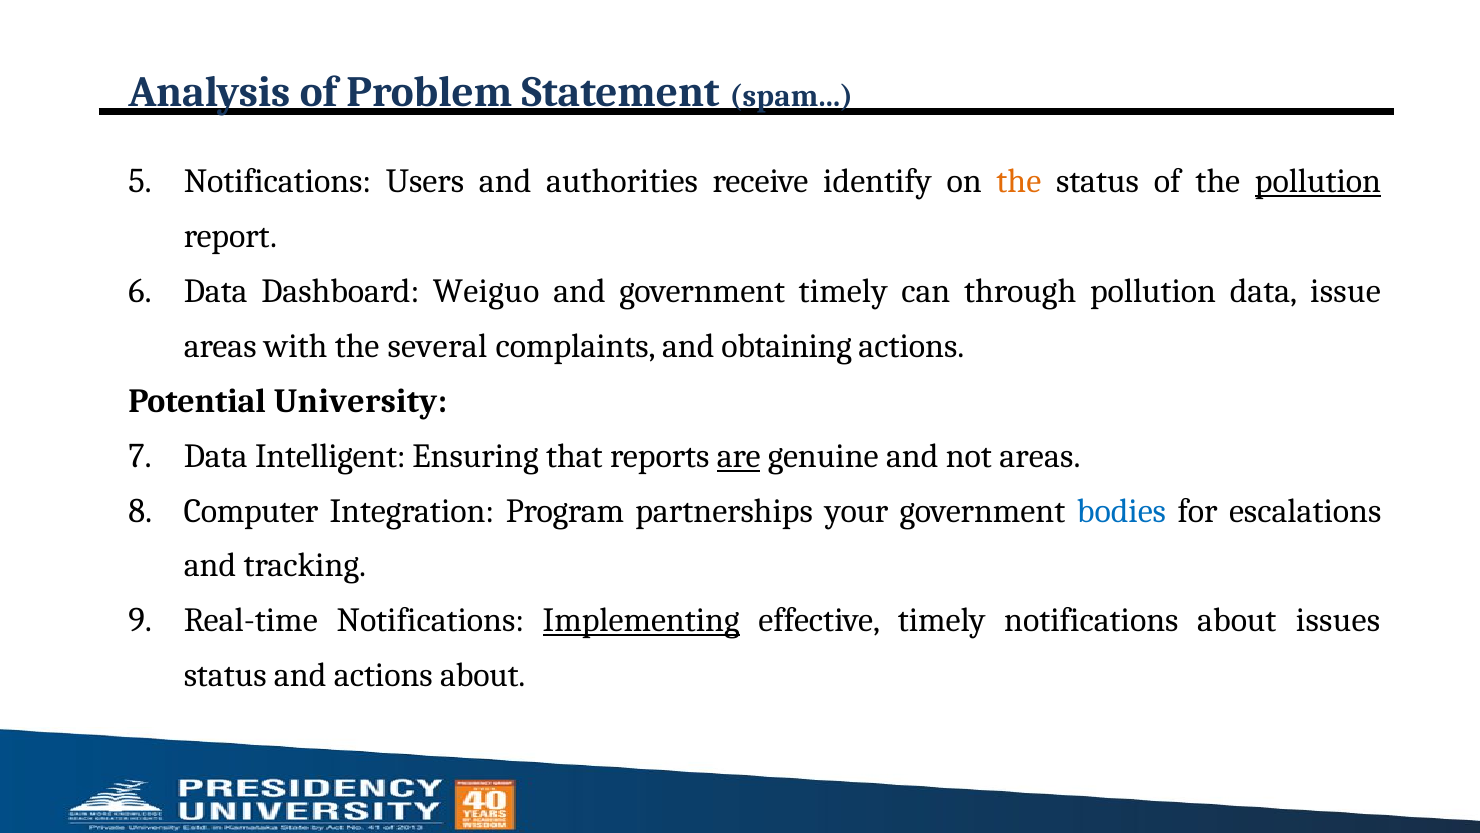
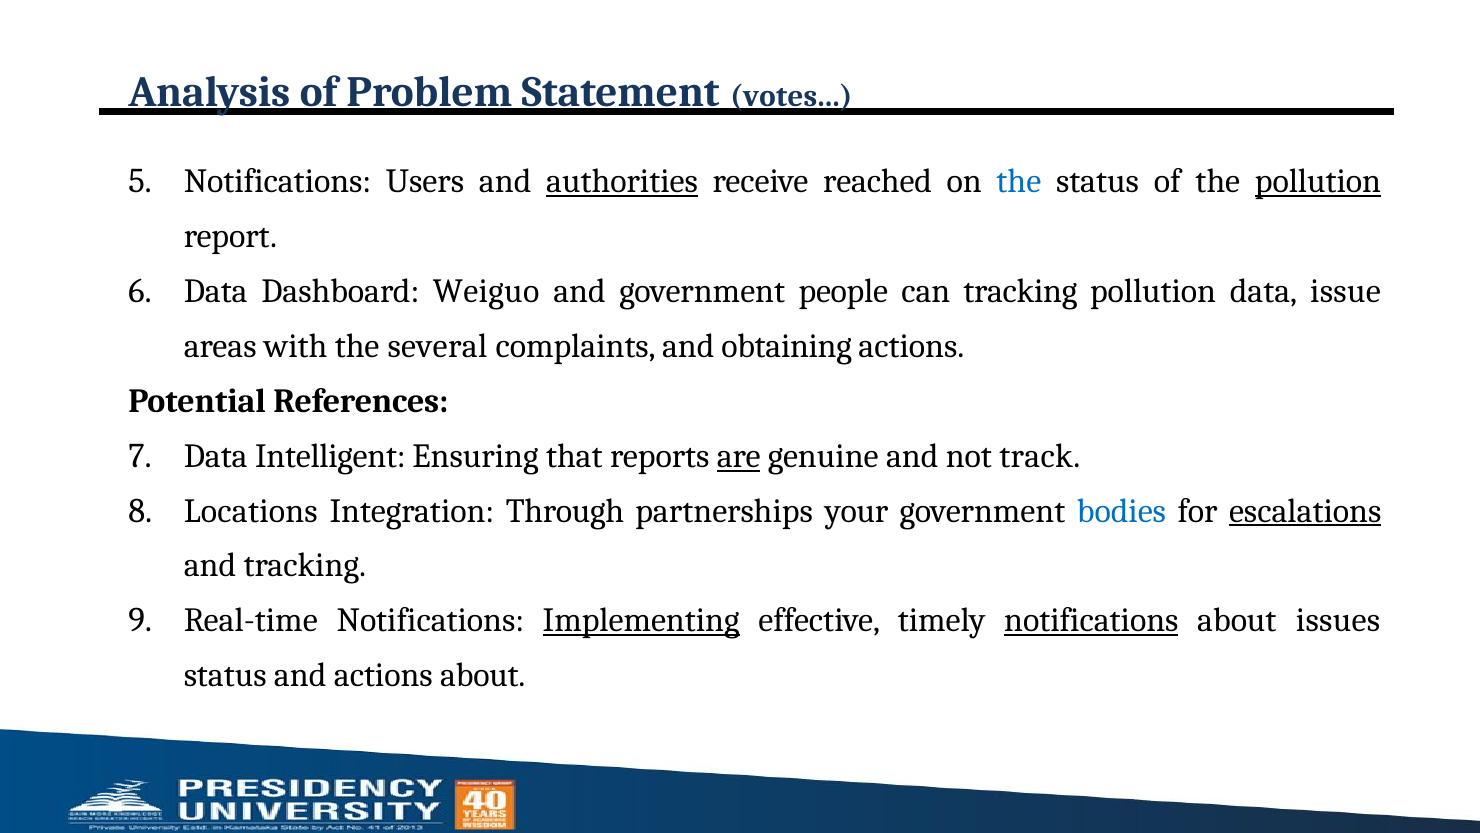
spam: spam -> votes (791, 96)
authorities underline: none -> present (622, 181)
identify: identify -> reached (878, 181)
the colour: orange -> blue (1019, 181)
government timely: timely -> people (843, 291)
can through: through -> tracking (1020, 291)
University: University -> References (361, 401)
not areas: areas -> track (1040, 456)
Computer: Computer -> Locations (251, 511)
Program: Program -> Through (565, 511)
escalations underline: none -> present (1305, 511)
notifications underline: none -> present (1091, 620)
